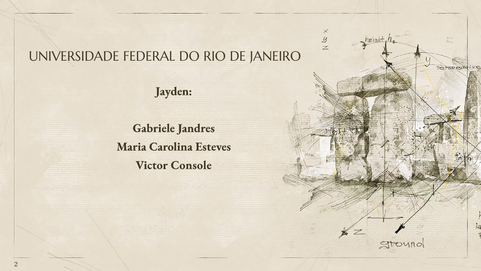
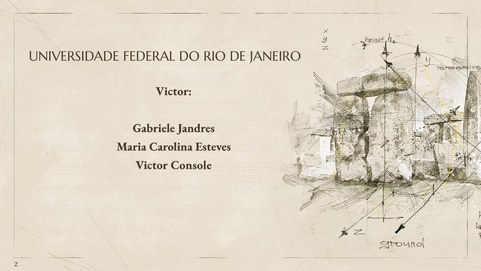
Jayden: Jayden -> Victor (174, 91)
